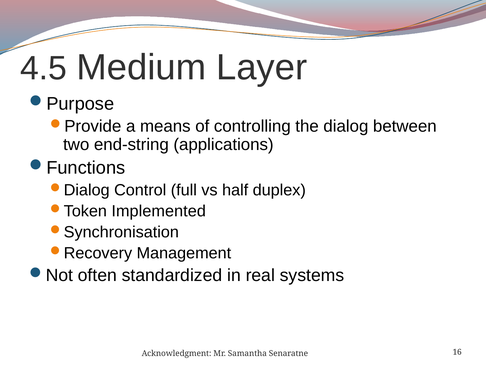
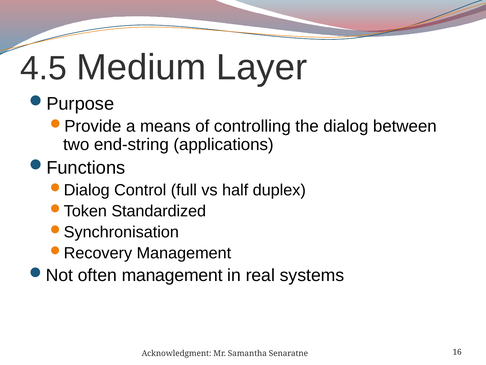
Implemented: Implemented -> Standardized (159, 211)
often standardized: standardized -> management (172, 275)
